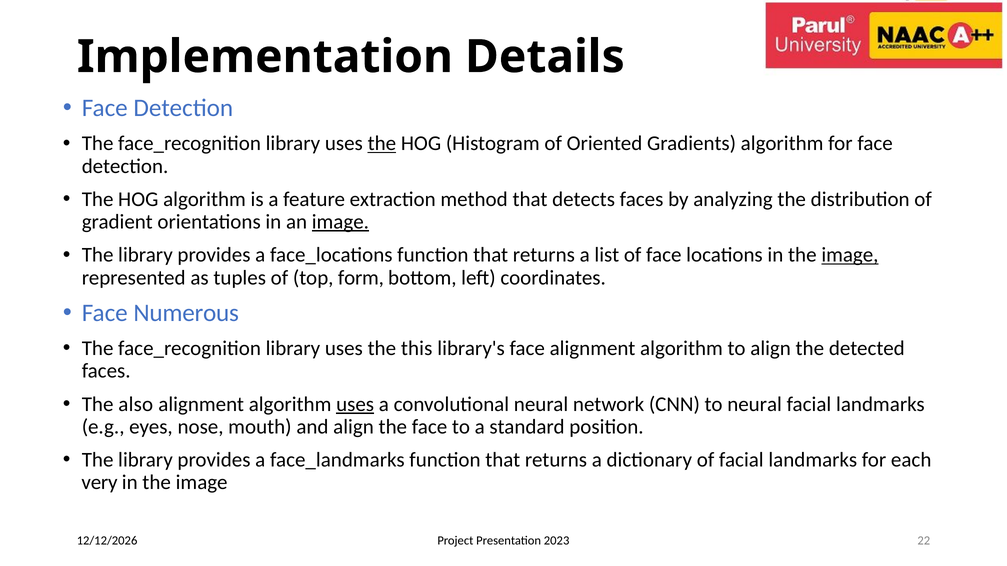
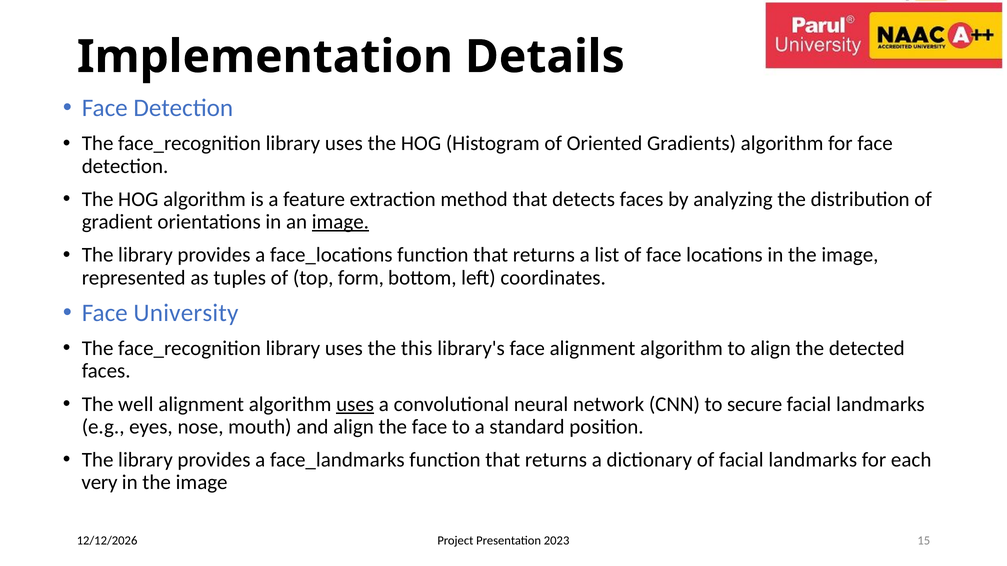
the underline: present -> none (382, 144)
image underline: present -> none (850, 255)
Numerous: Numerous -> University (186, 313)
also: also -> well (136, 404)
to neural: neural -> secure (755, 404)
22: 22 -> 15 (924, 541)
